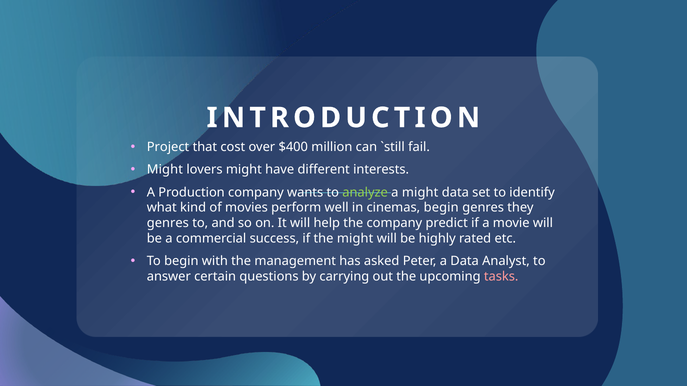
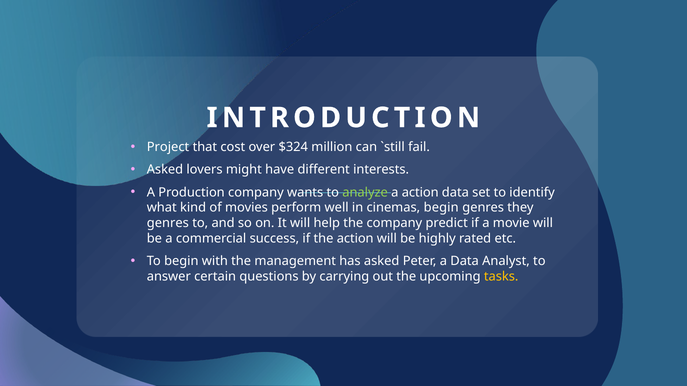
$400: $400 -> $324 (293, 147)
Might: Might -> Asked (165, 170)
a might: might -> action (420, 193)
the might: might -> action (355, 239)
tasks colour: pink -> yellow (501, 277)
